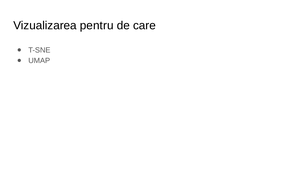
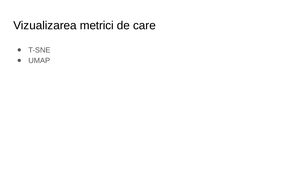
pentru: pentru -> metrici (97, 26)
